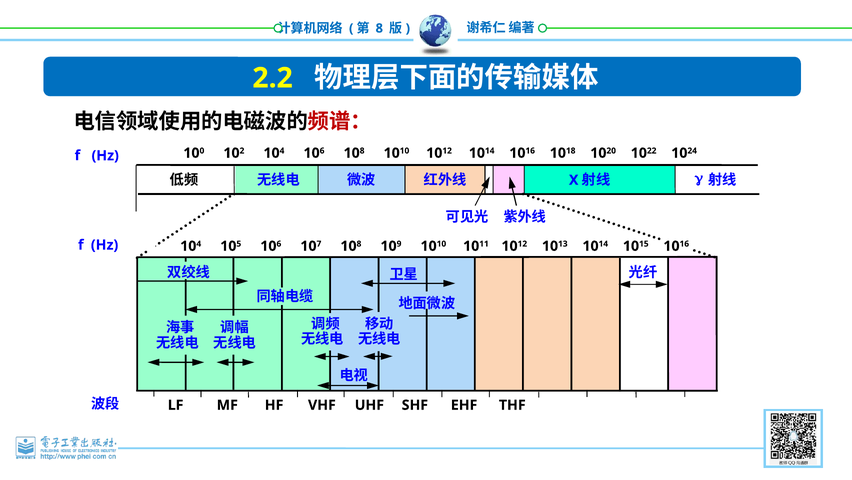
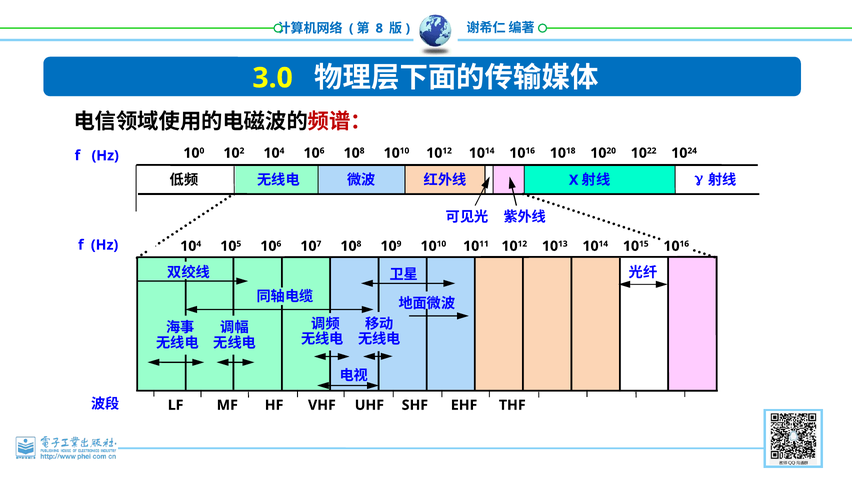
2.2: 2.2 -> 3.0 (273, 78)
